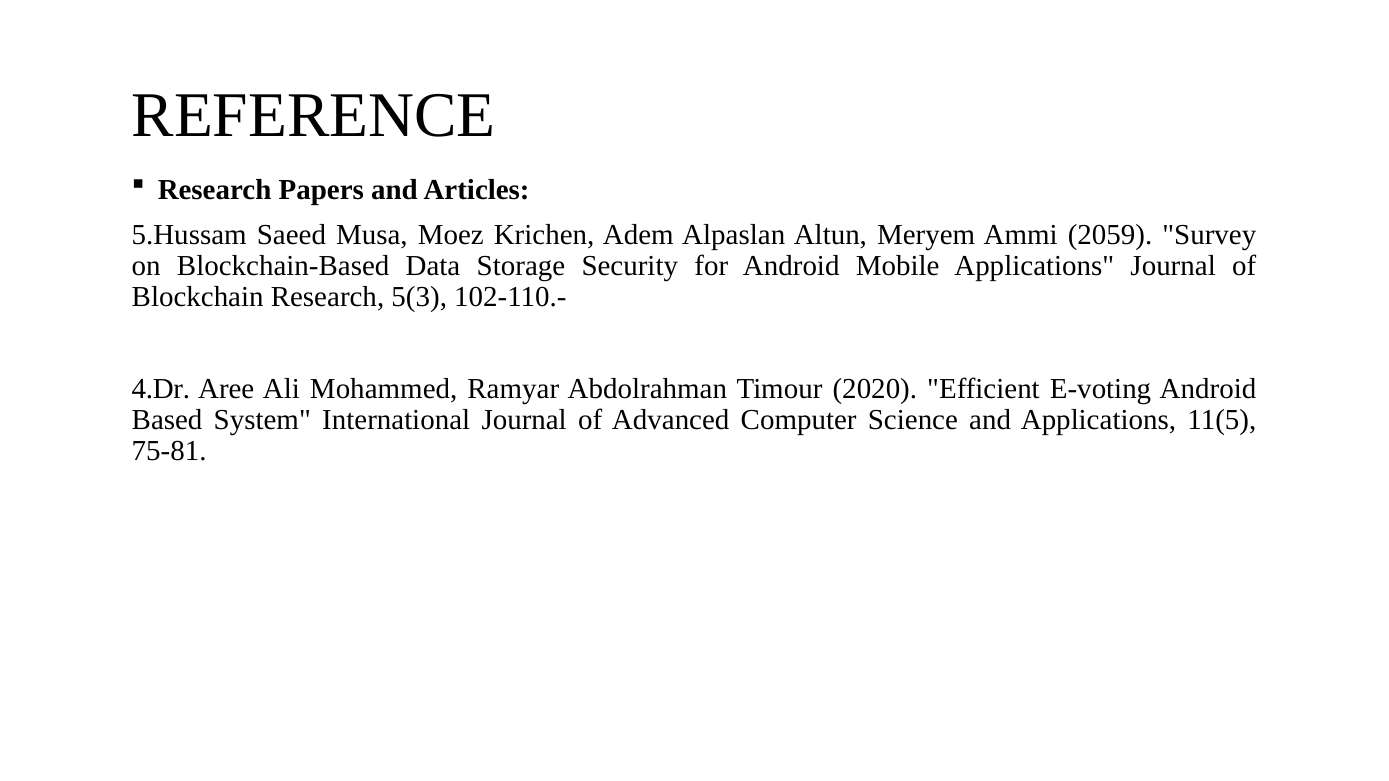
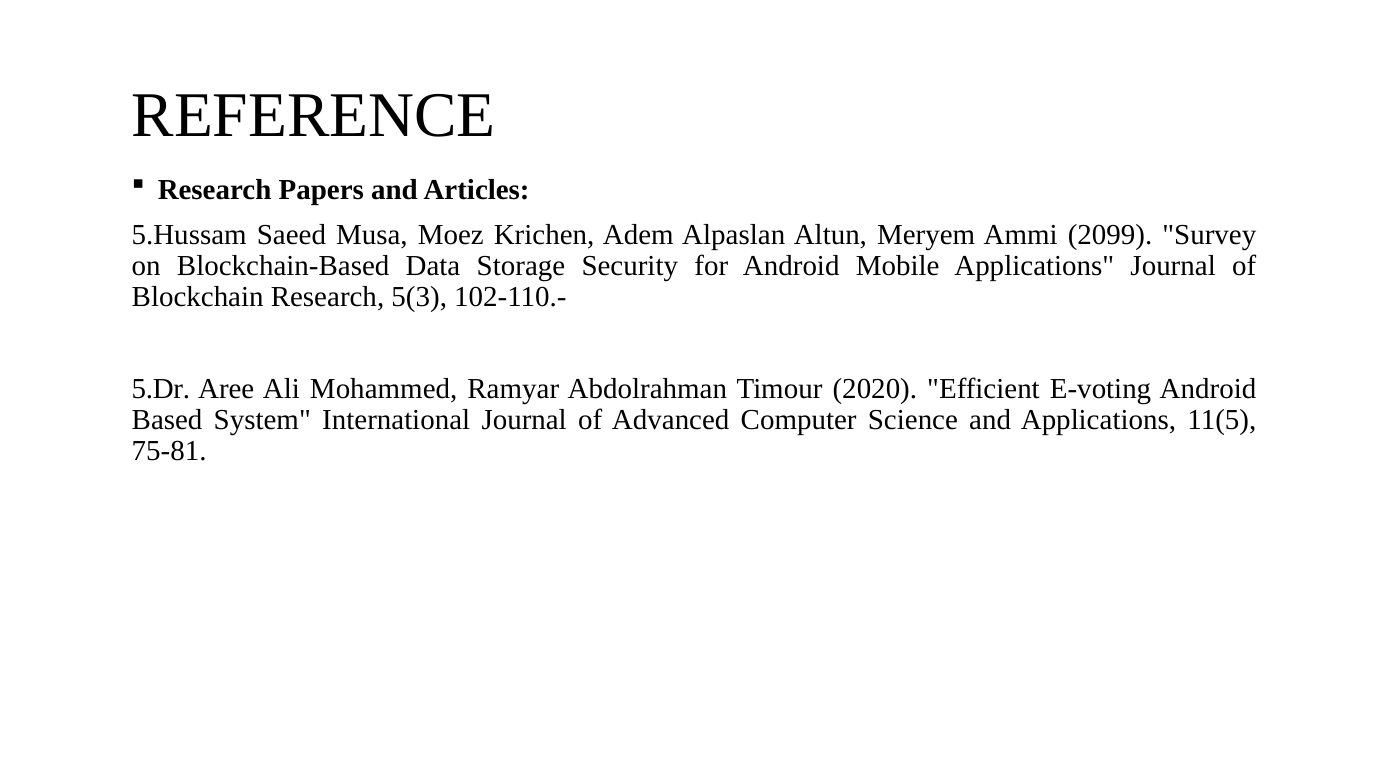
2059: 2059 -> 2099 (1110, 235)
4.Dr: 4.Dr -> 5.Dr (161, 389)
